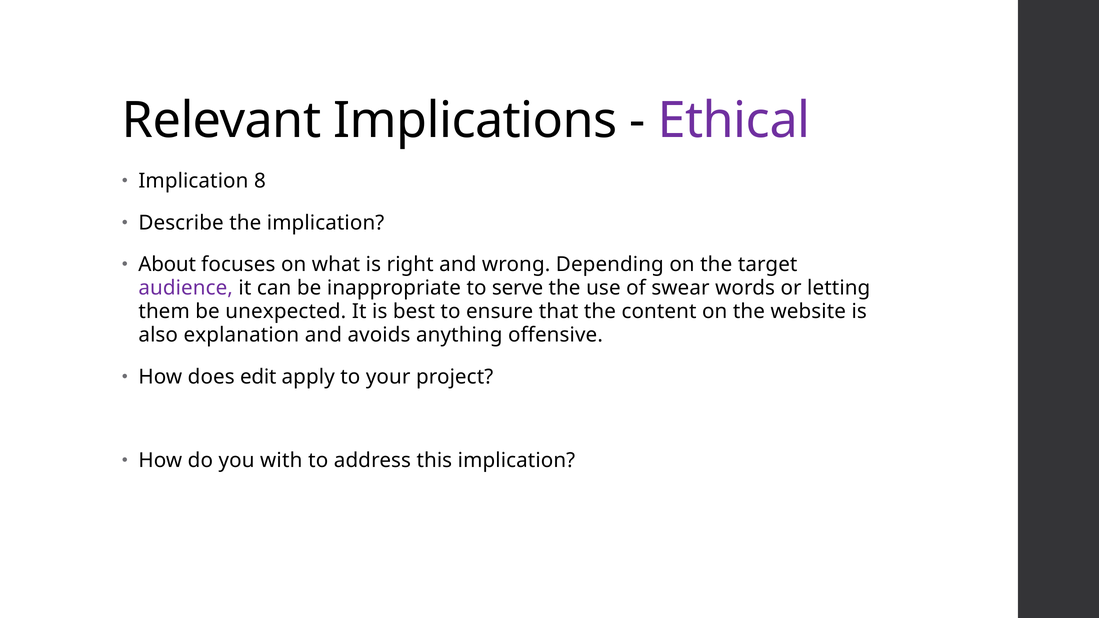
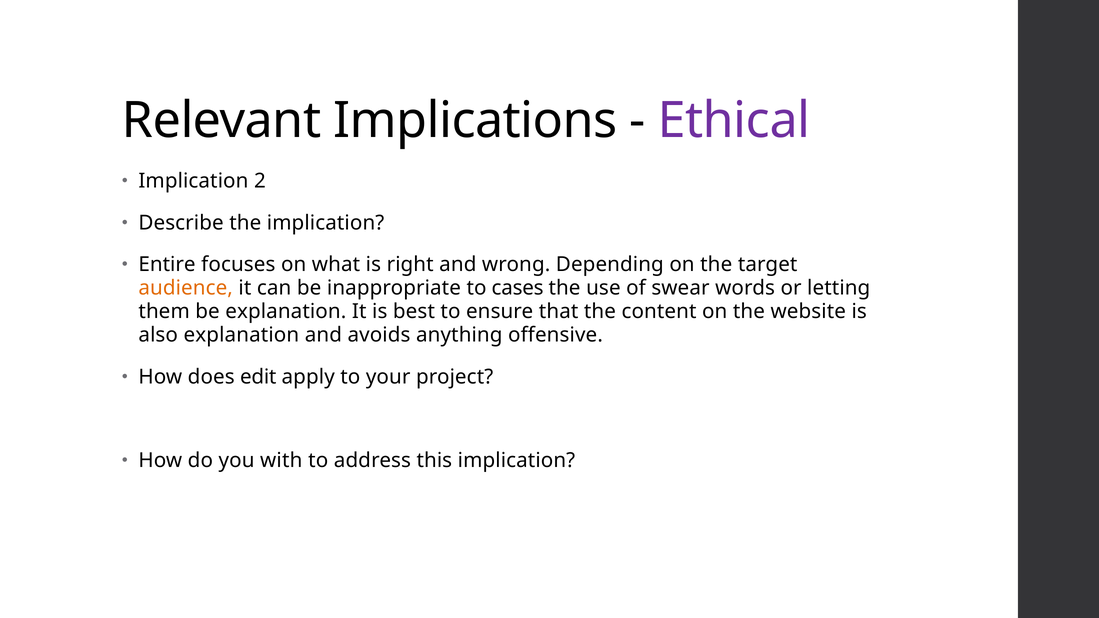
8: 8 -> 2 (260, 181)
About: About -> Entire (167, 265)
audience colour: purple -> orange (186, 288)
serve: serve -> cases (518, 288)
be unexpected: unexpected -> explanation (286, 312)
